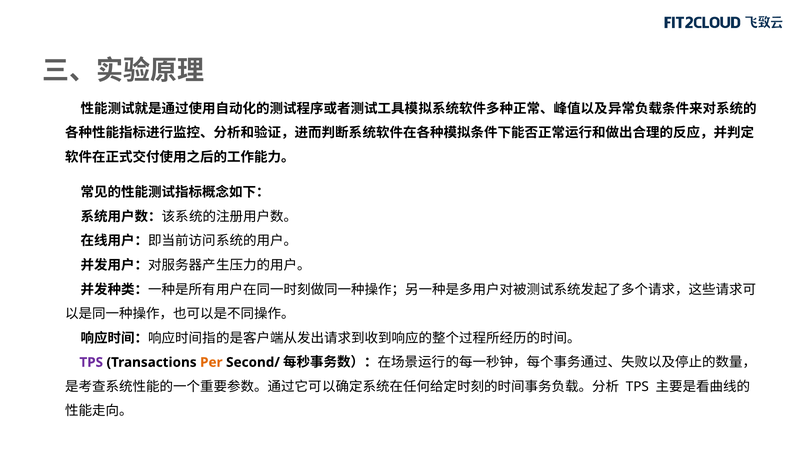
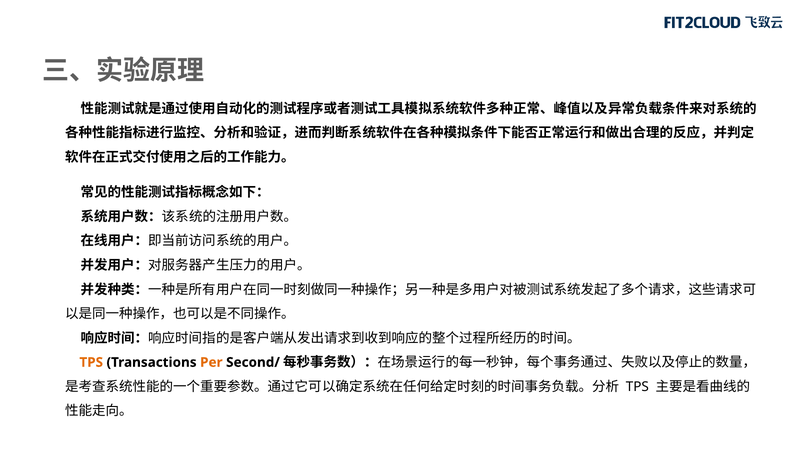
TPS colour: purple -> orange (91, 363)
